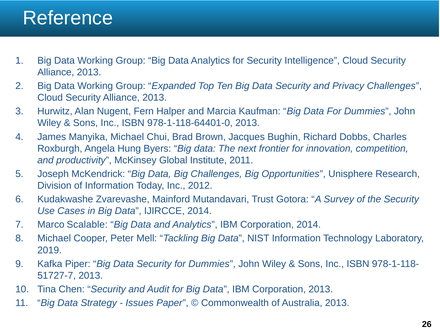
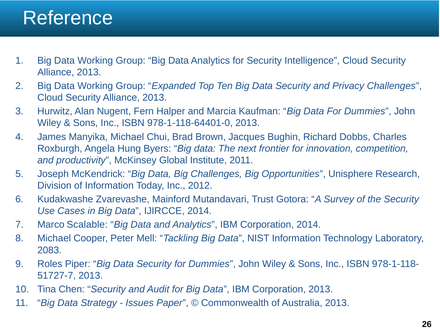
2019: 2019 -> 2083 (50, 250)
Kafka: Kafka -> Roles (50, 264)
